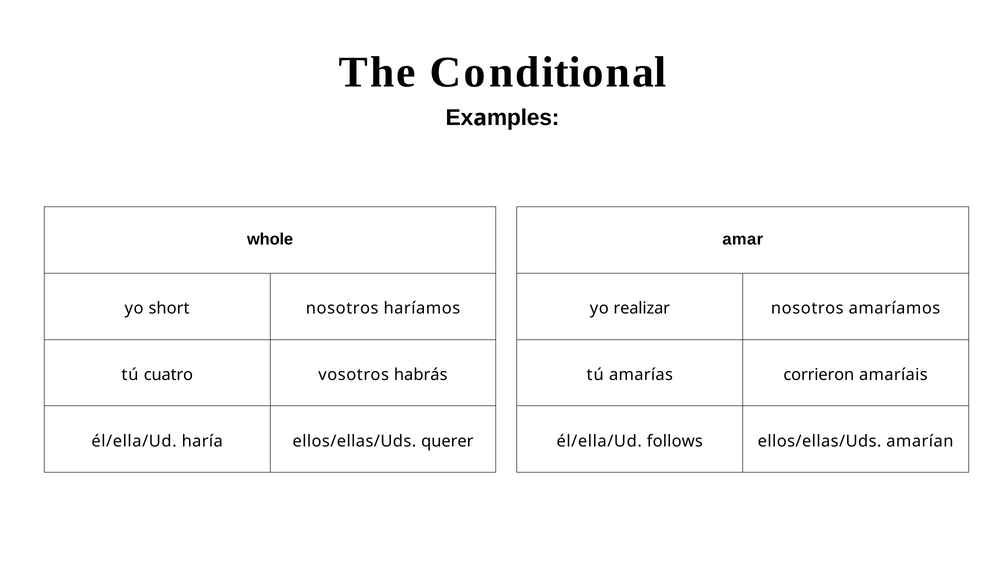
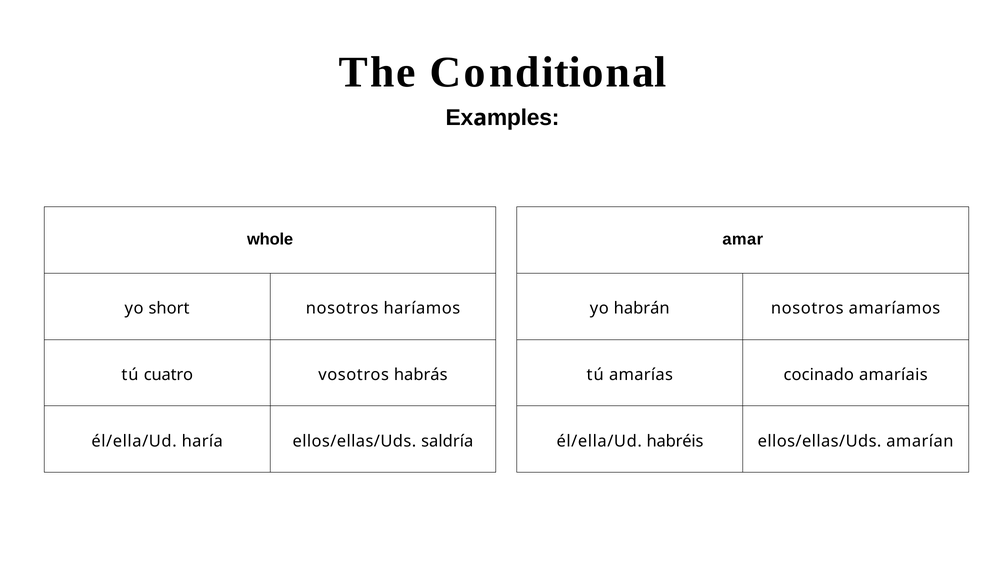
realizar: realizar -> habrán (642, 309)
corrieron: corrieron -> cocinado (819, 375)
querer: querer -> saldría (447, 441)
follows: follows -> habréis (675, 441)
